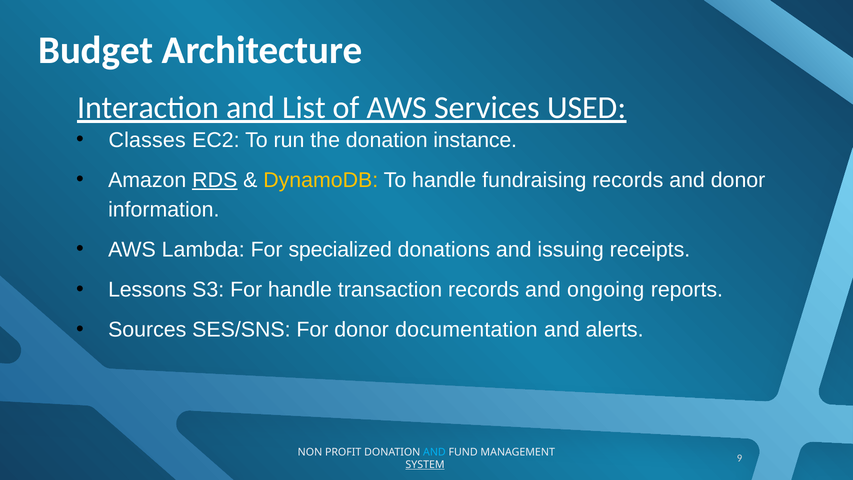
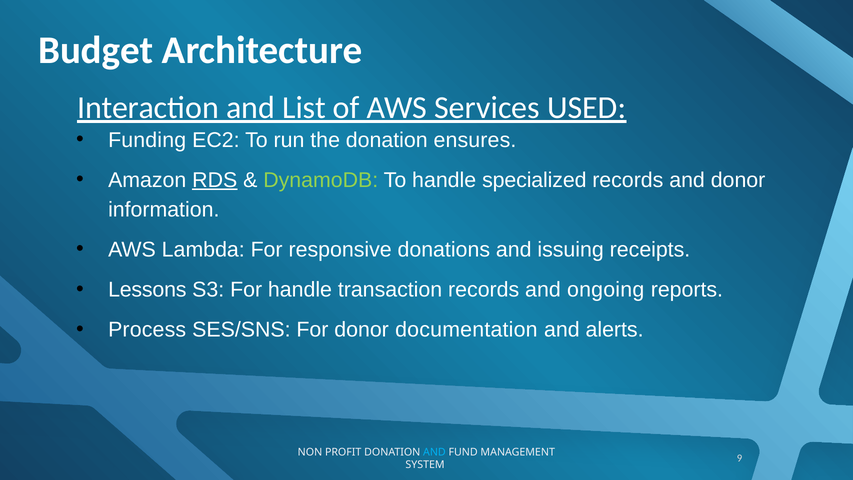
Classes: Classes -> Funding (147, 140)
instance: instance -> ensures (475, 140)
DynamoDB colour: yellow -> light green (321, 180)
fundraising: fundraising -> specialized (534, 180)
specialized: specialized -> responsive (340, 250)
Sources: Sources -> Process (147, 330)
SYSTEM underline: present -> none (425, 465)
